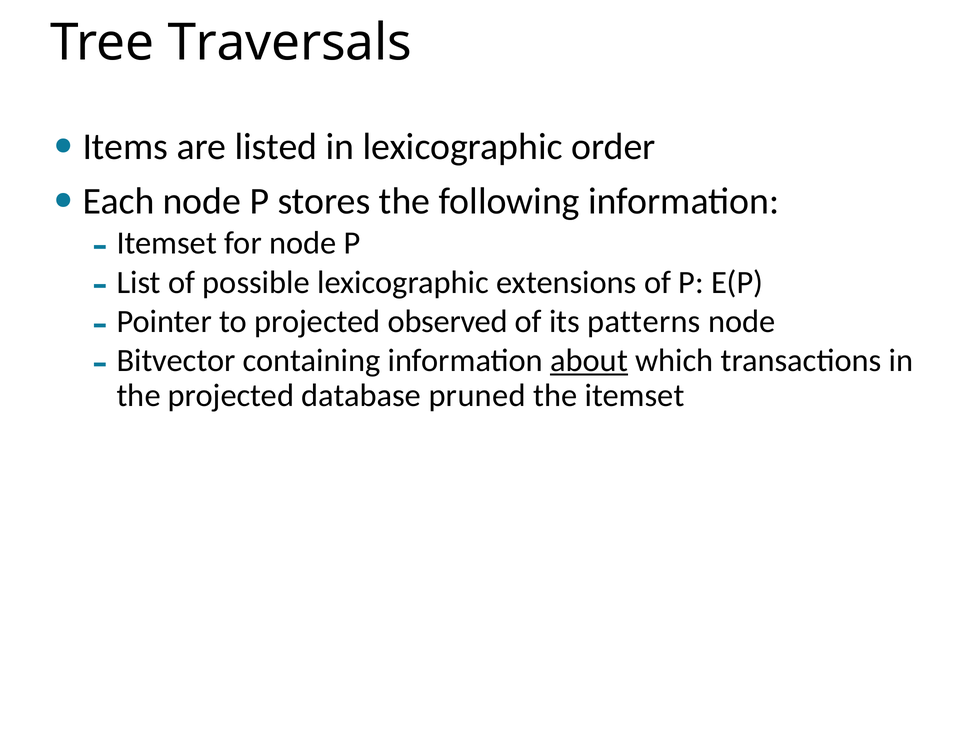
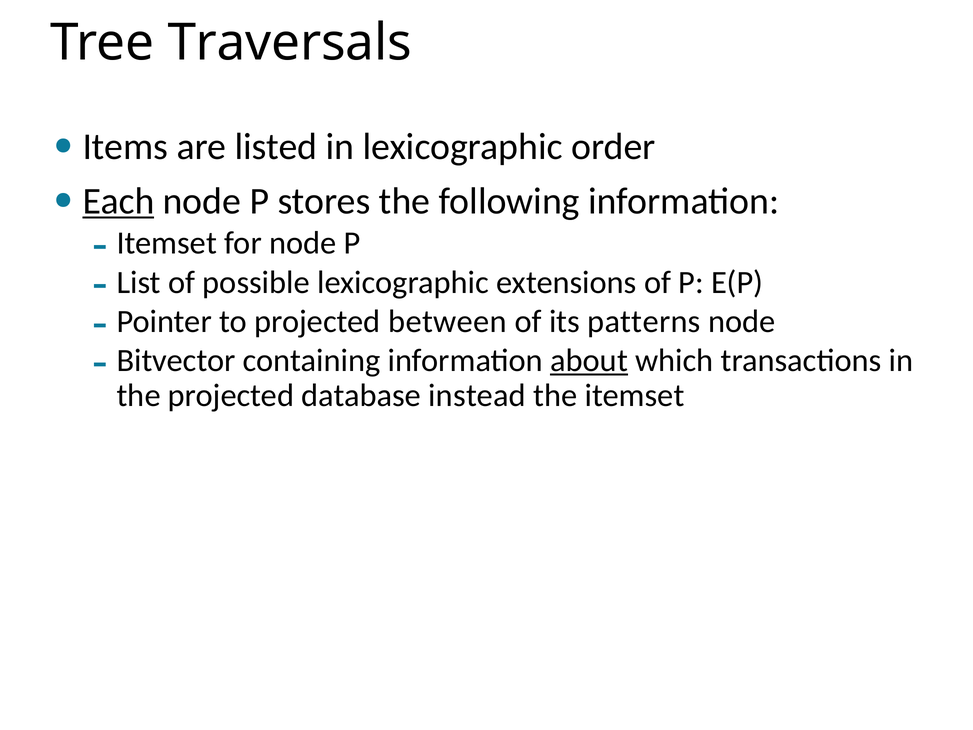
Each underline: none -> present (118, 201)
observed: observed -> between (447, 321)
pruned: pruned -> instead (477, 395)
